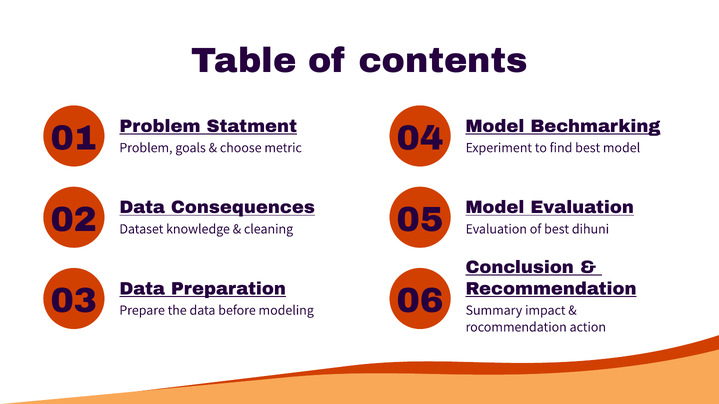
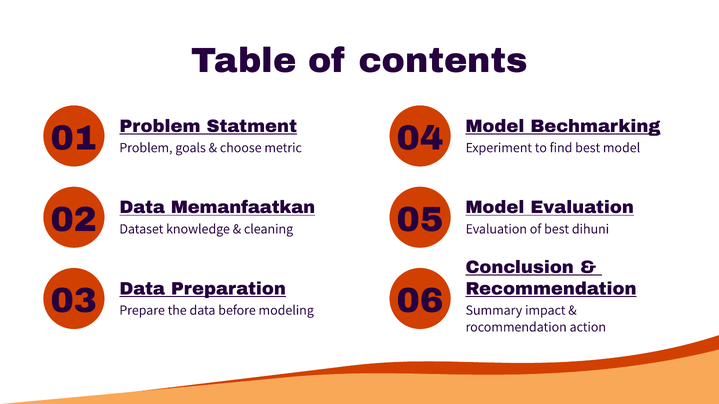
Consequences: Consequences -> Memanfaatkan (243, 208)
